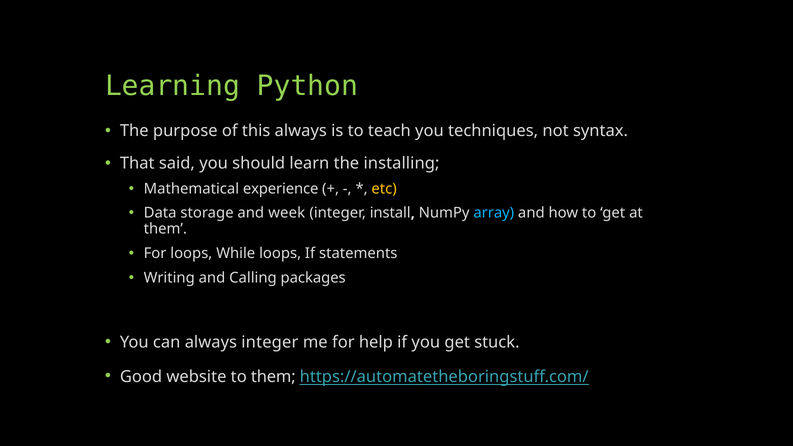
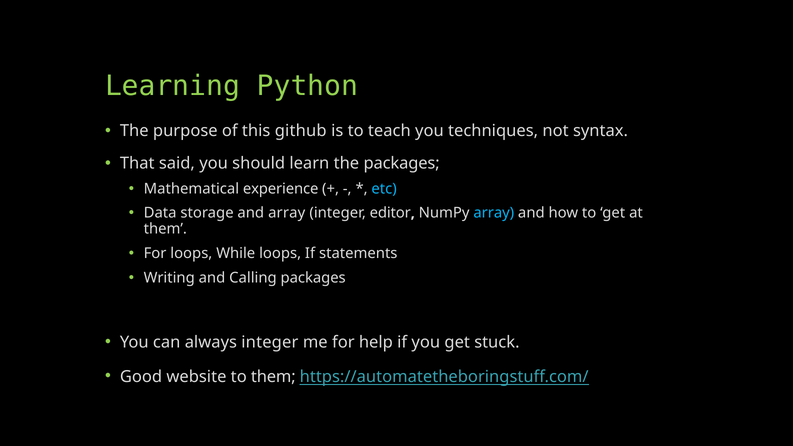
this always: always -> github (301, 131)
the installing: installing -> packages (402, 163)
etc colour: yellow -> light blue (384, 189)
and week: week -> array (287, 213)
install: install -> editor (390, 213)
